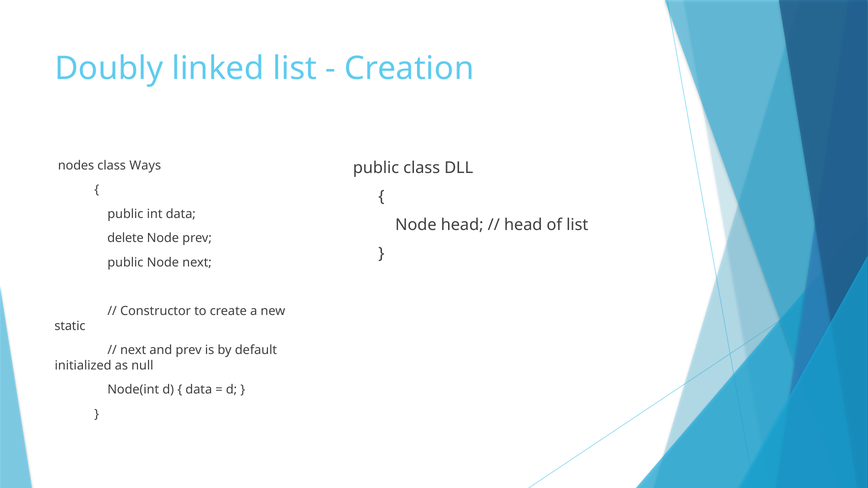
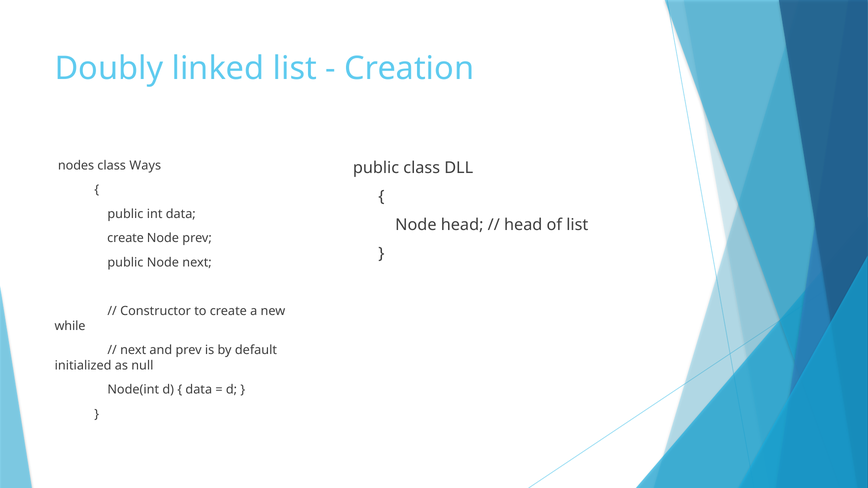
delete: delete -> create (126, 238)
static: static -> while (70, 326)
